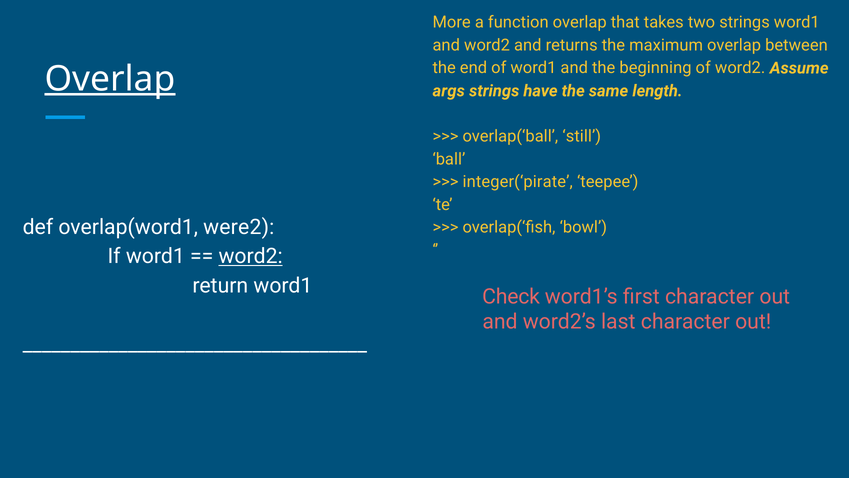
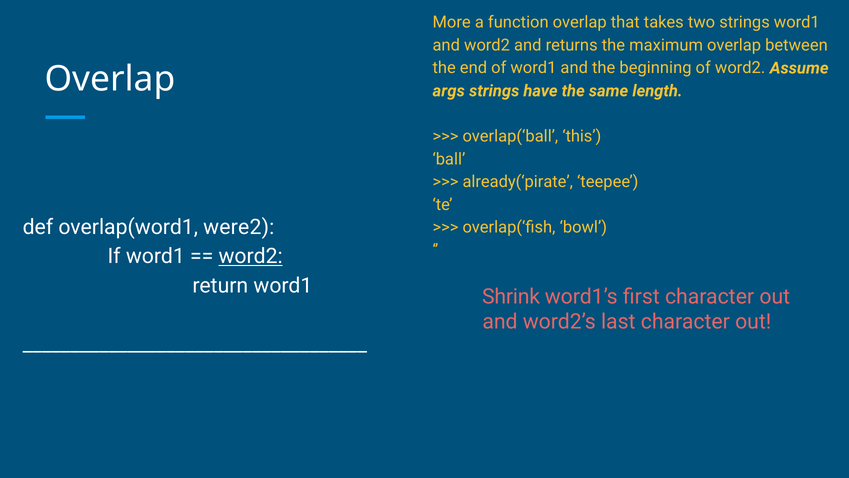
Overlap underline: present -> none (110, 79)
still: still -> this (582, 136)
integer(‘pirate: integer(‘pirate -> already(‘pirate (518, 182)
Check: Check -> Shrink (511, 296)
